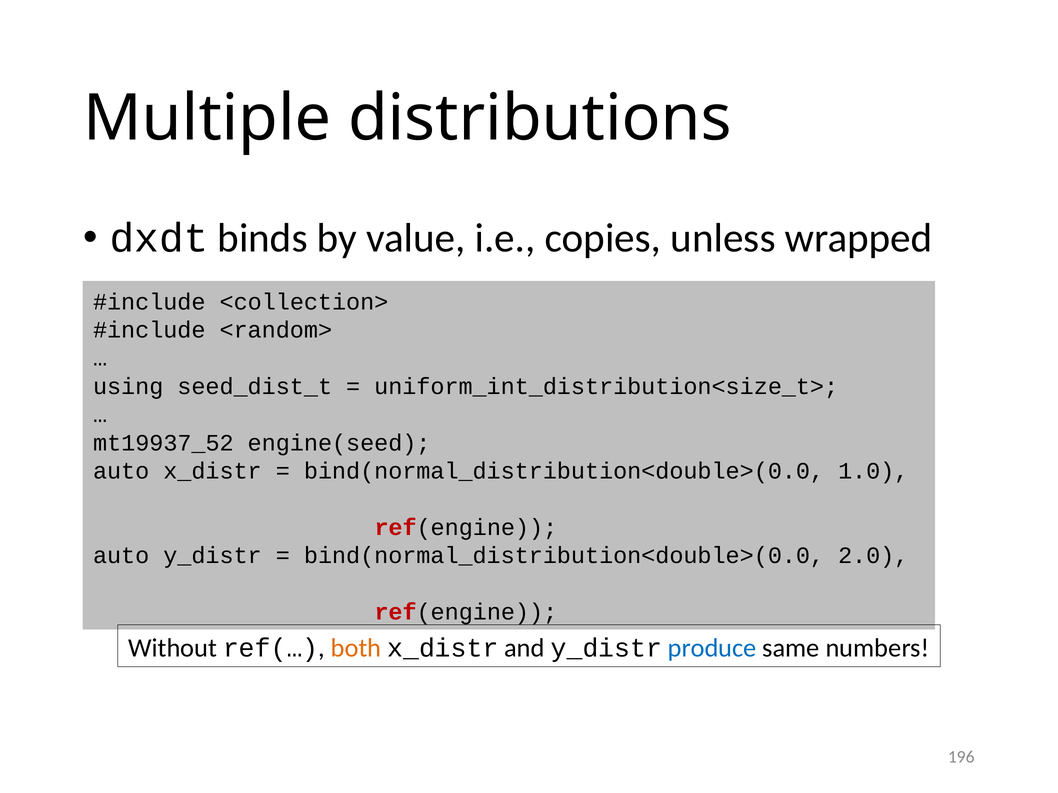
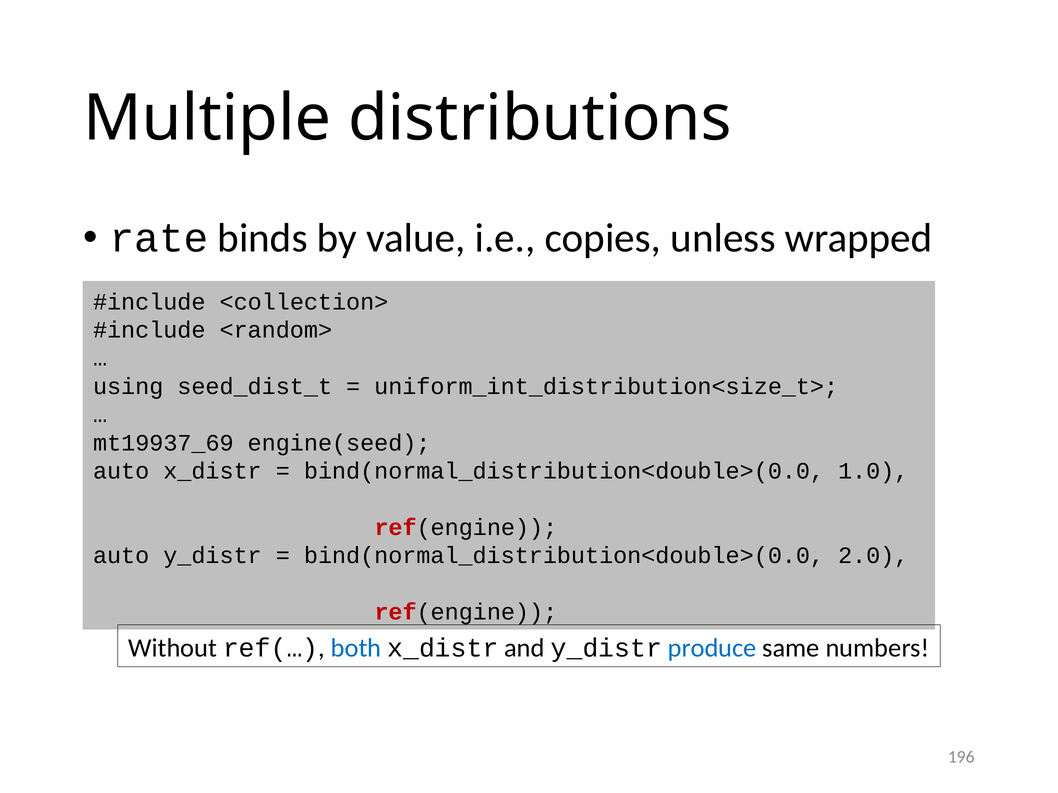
dxdt: dxdt -> rate (159, 239)
mt19937_52: mt19937_52 -> mt19937_69 (163, 443)
both colour: orange -> blue (356, 648)
